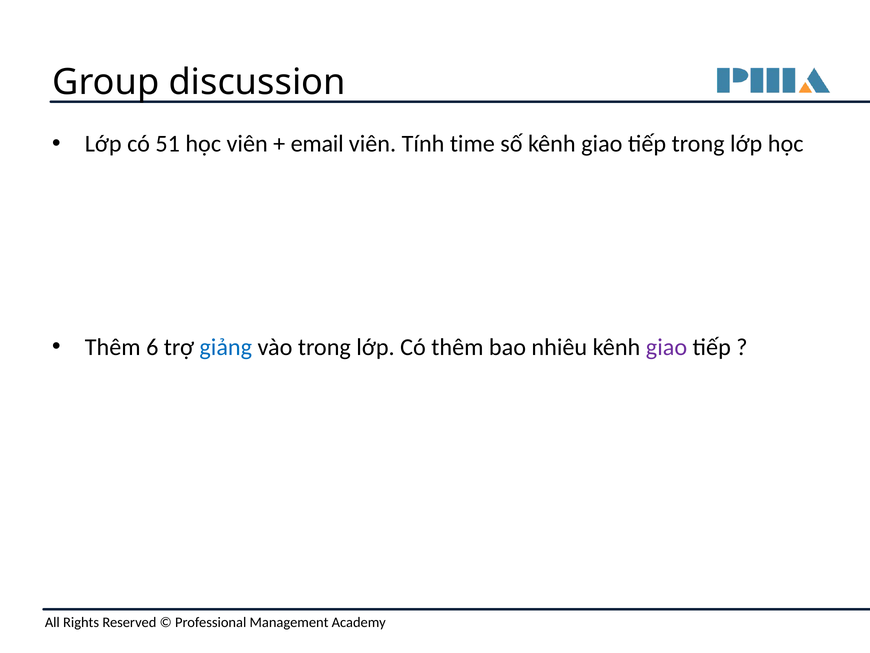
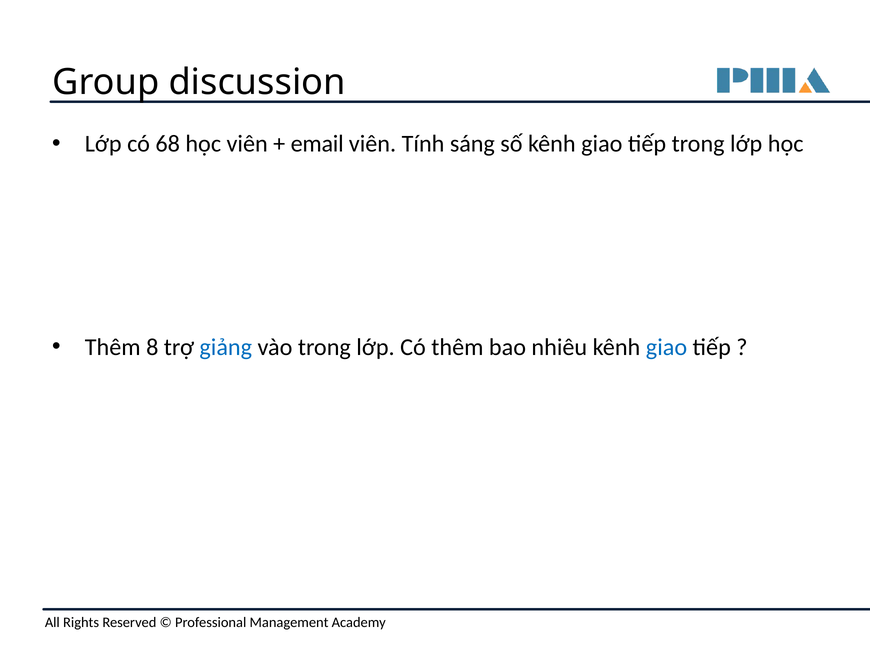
51: 51 -> 68 (168, 144)
time: time -> sáng (472, 144)
6: 6 -> 8 (152, 347)
giao colour: purple -> blue (667, 347)
